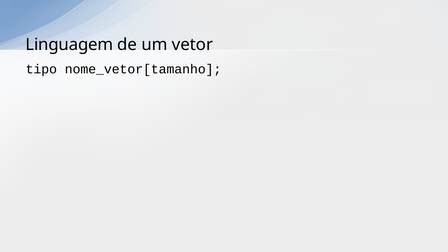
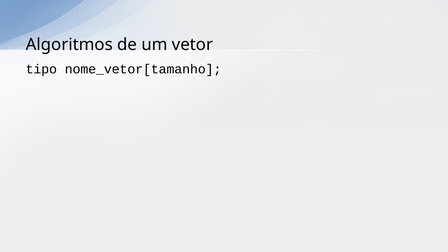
Linguagem: Linguagem -> Algoritmos (69, 45)
